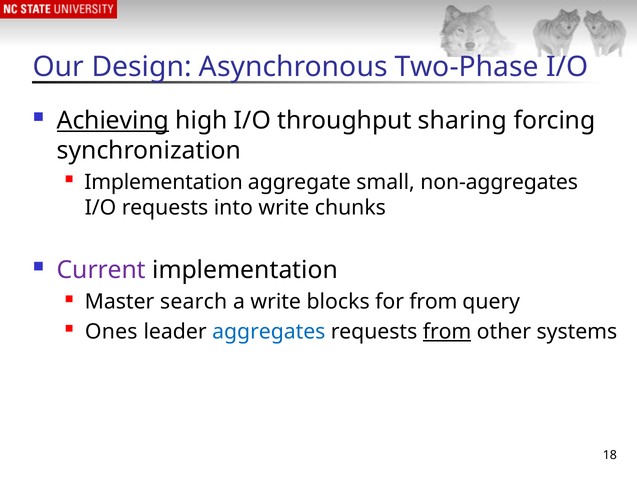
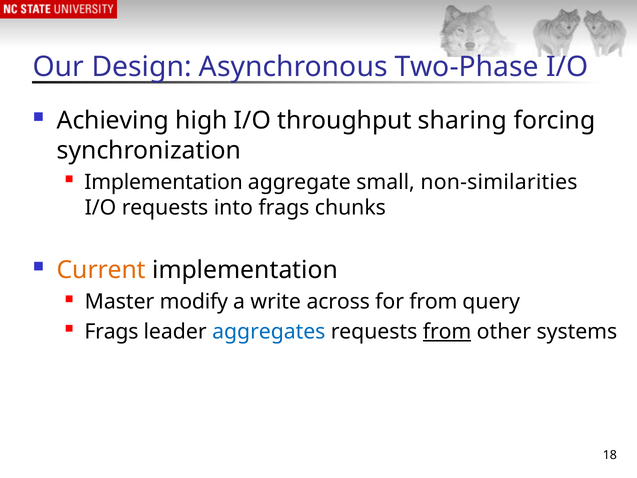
Achieving underline: present -> none (113, 121)
non-aggregates: non-aggregates -> non-similarities (499, 182)
into write: write -> frags (284, 207)
Current colour: purple -> orange (101, 270)
search: search -> modify (194, 302)
blocks: blocks -> across (338, 302)
Ones: Ones -> Frags (111, 331)
